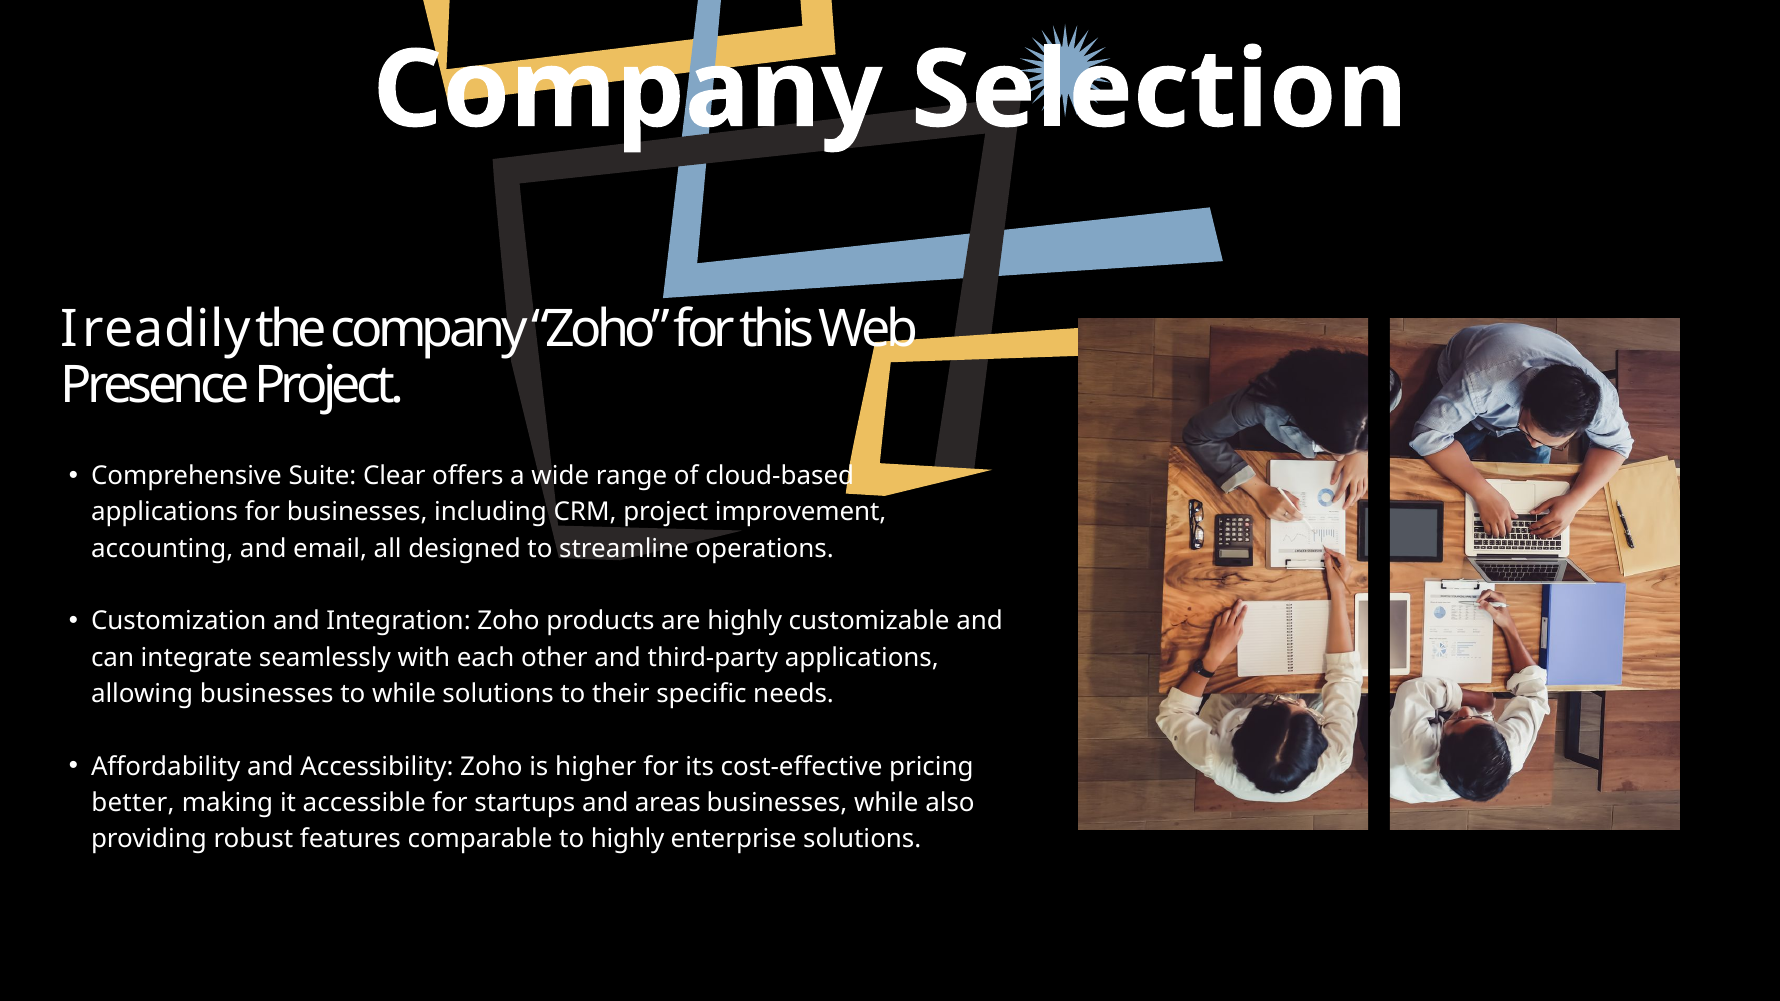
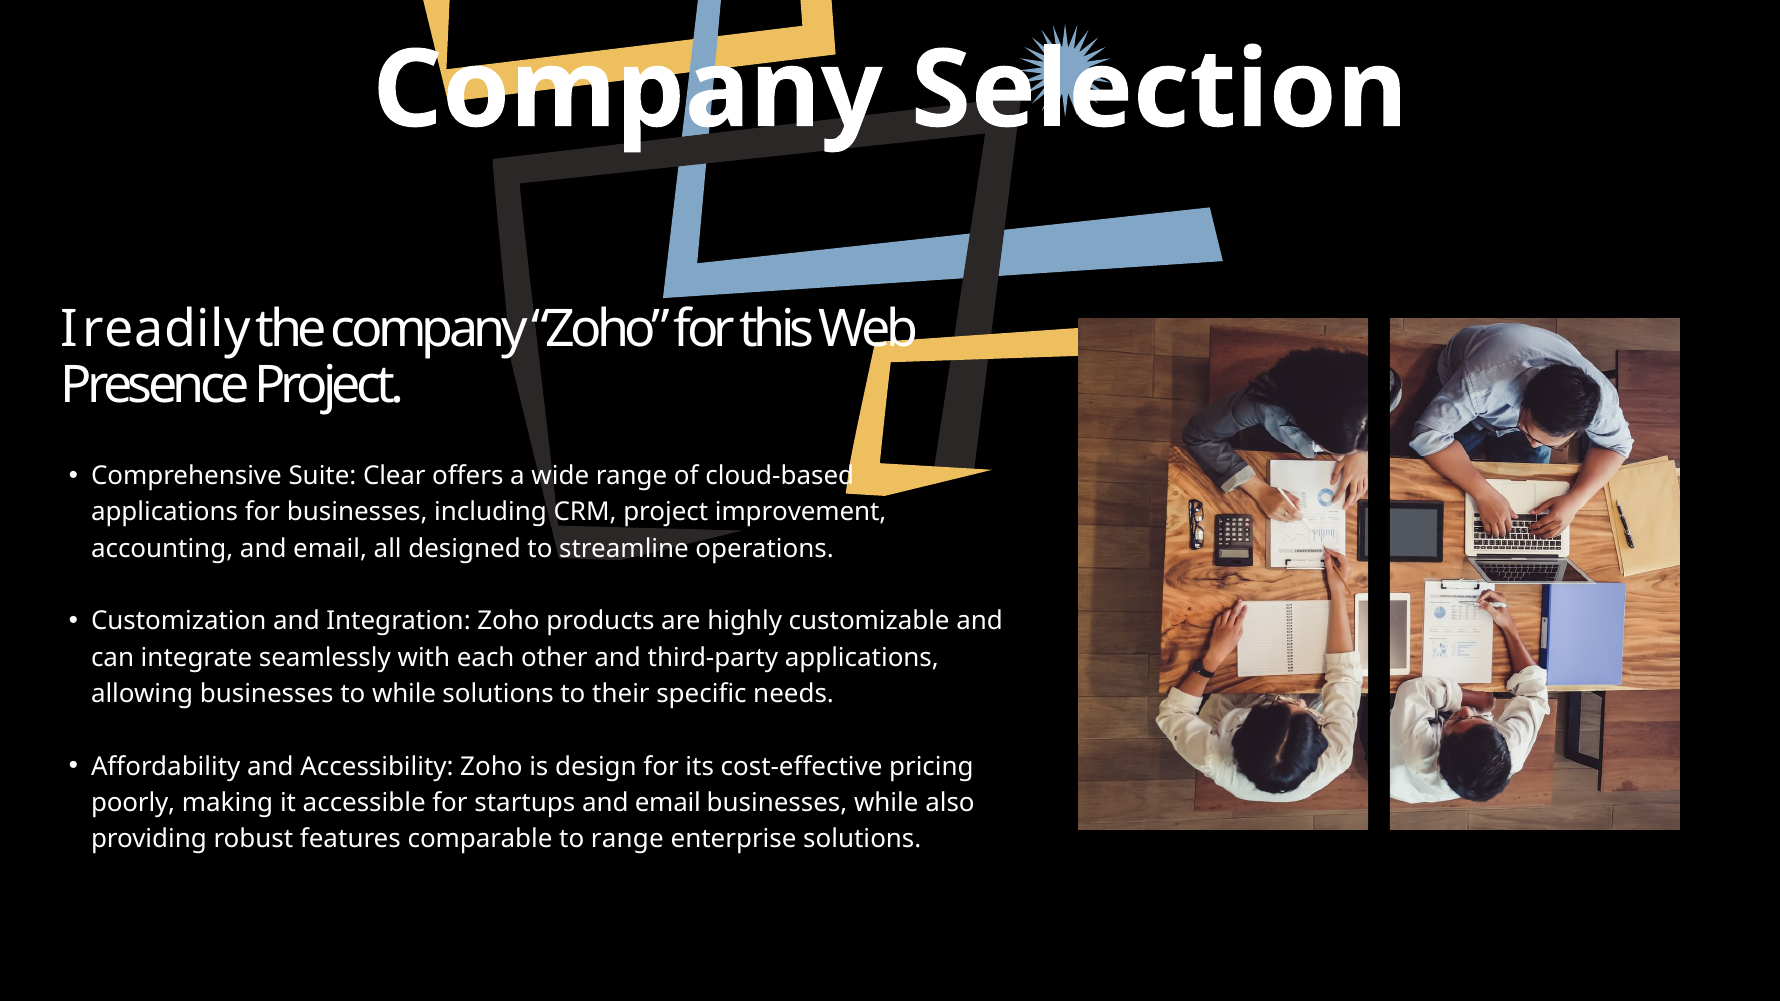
higher: higher -> design (596, 767)
better: better -> poorly (133, 803)
startups and areas: areas -> email (668, 803)
to highly: highly -> range (627, 840)
